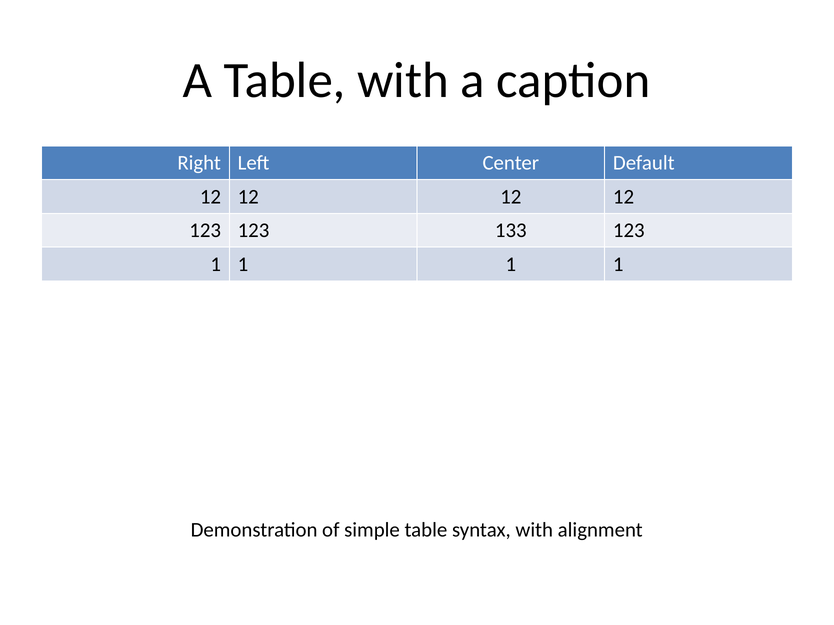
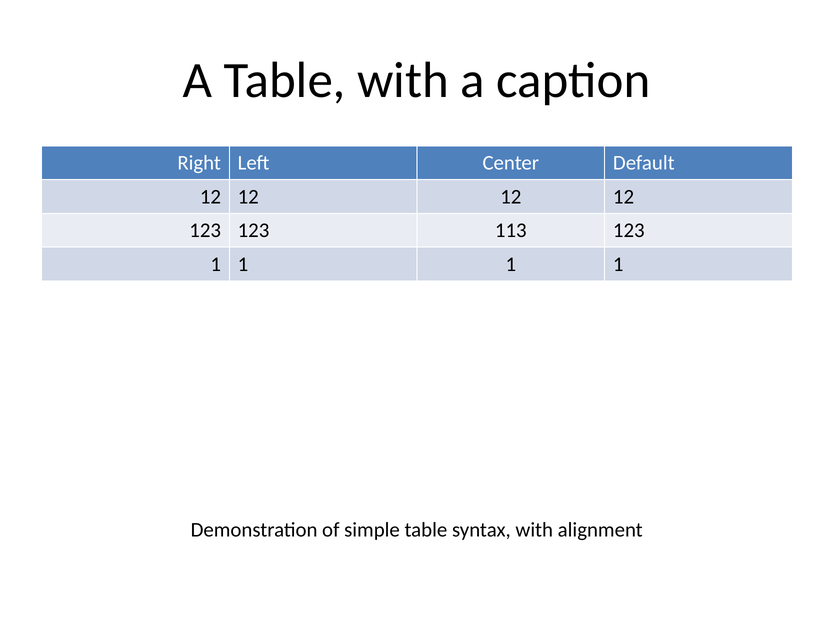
133: 133 -> 113 (511, 231)
